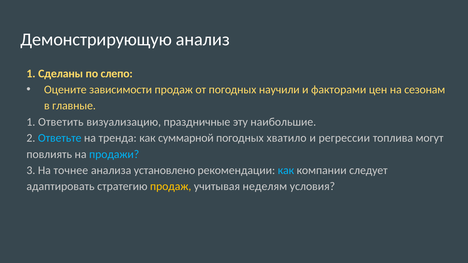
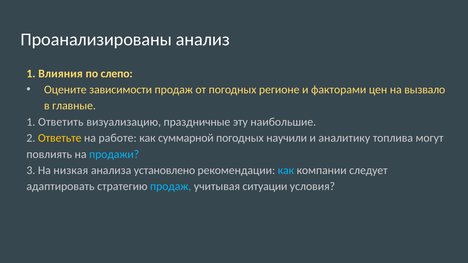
Демонстрирующую: Демонстрирующую -> Проанализированы (96, 40)
Сделаны: Сделаны -> Влияния (61, 74)
научили: научили -> регионе (279, 90)
сезонам: сезонам -> вызвало (425, 90)
Ответьте colour: light blue -> yellow (60, 138)
тренда: тренда -> работе (118, 138)
хватило: хватило -> научили (287, 138)
регрессии: регрессии -> аналитику (344, 138)
точнее: точнее -> низкая (71, 170)
продаж colour: yellow -> light blue (171, 187)
неделям: неделям -> ситуации (265, 187)
